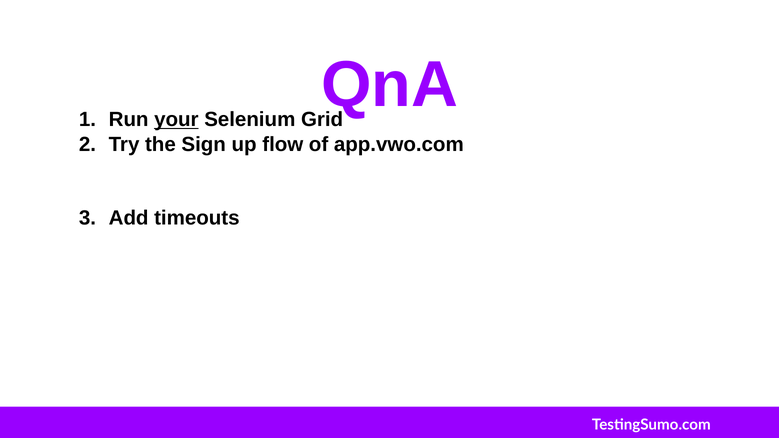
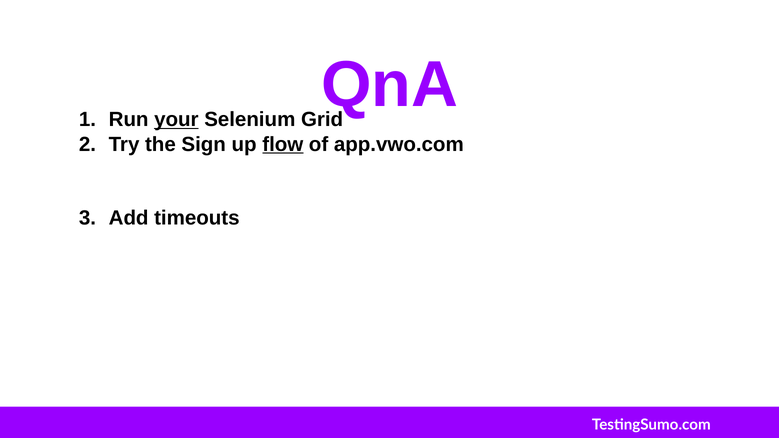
flow underline: none -> present (283, 144)
